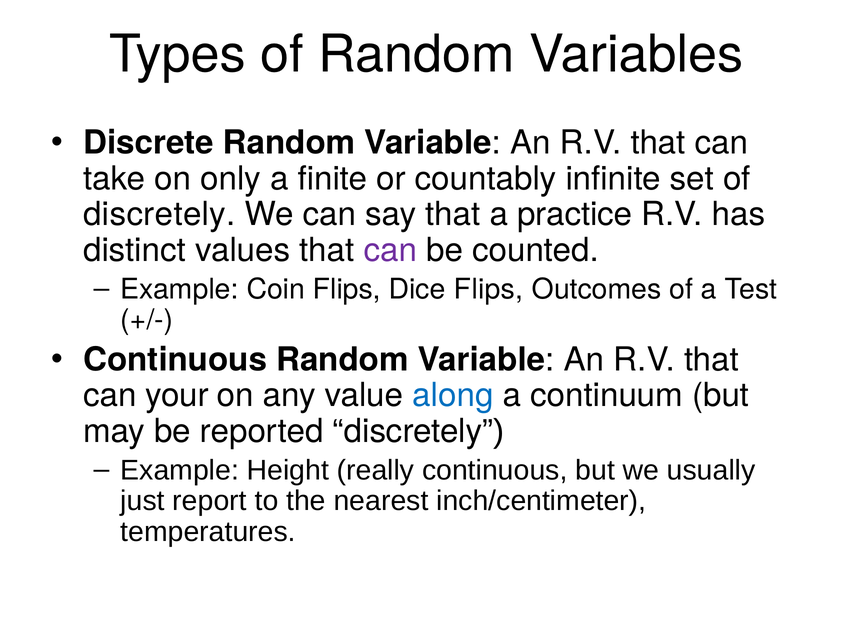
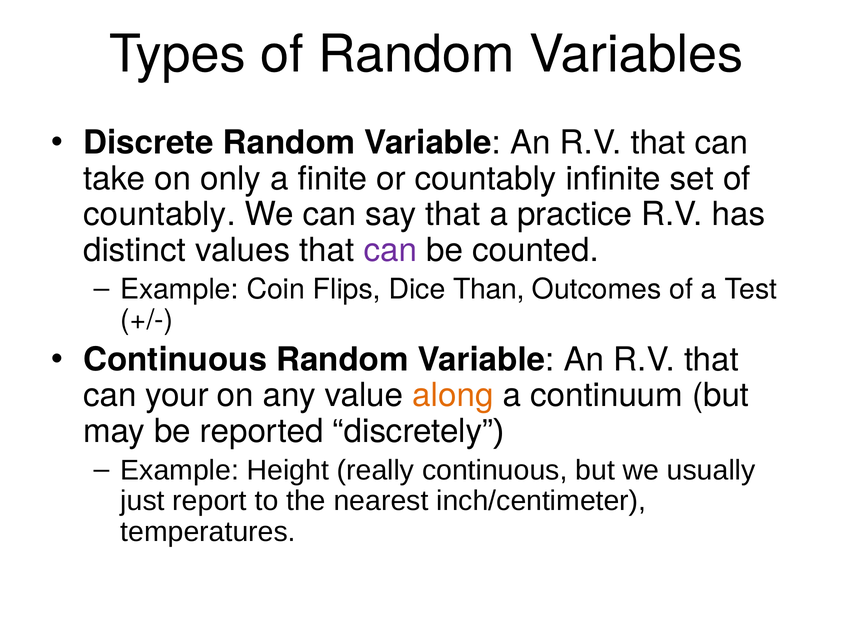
discretely: discretely -> countably (159, 214)
Dice Flips: Flips -> Than (489, 289)
along colour: blue -> orange (453, 395)
